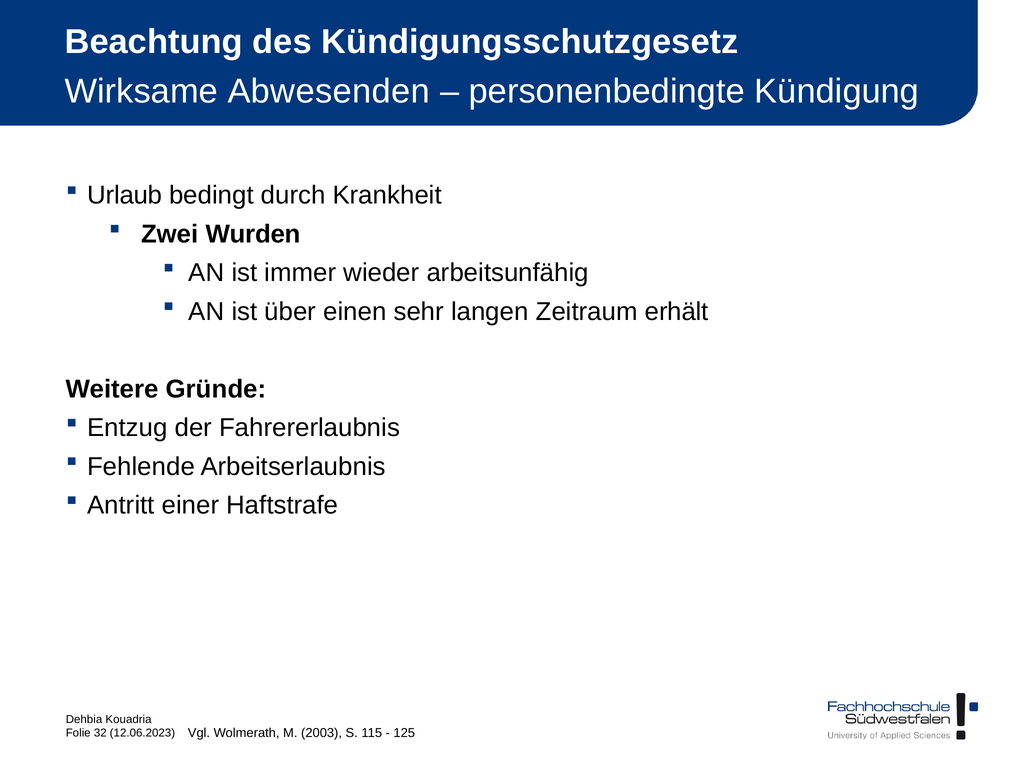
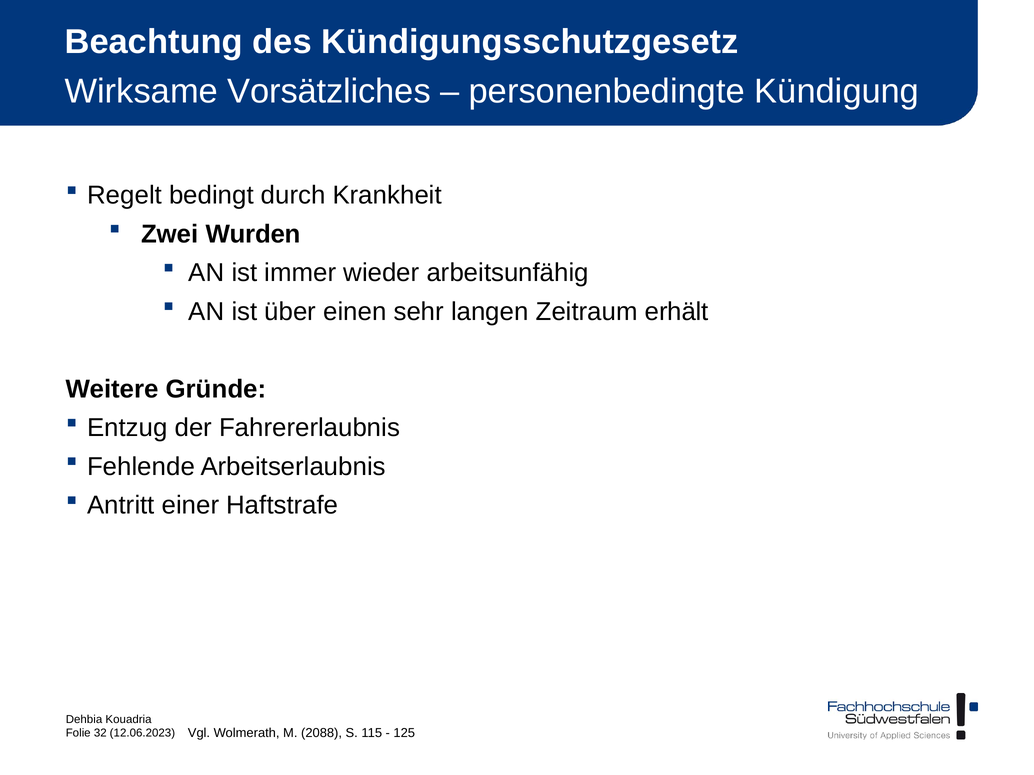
Abwesenden: Abwesenden -> Vorsätzliches (329, 92)
Urlaub: Urlaub -> Regelt (125, 195)
2003: 2003 -> 2088 (322, 733)
